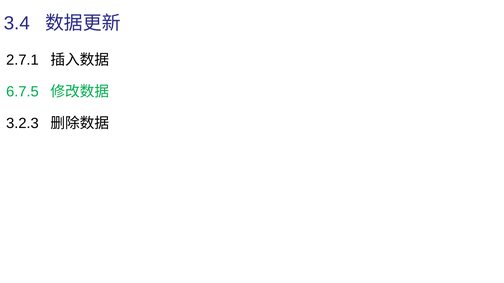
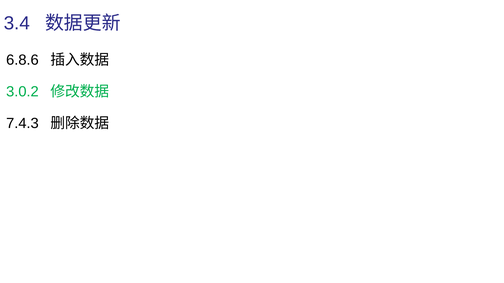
2.7.1: 2.7.1 -> 6.8.6 (22, 60)
6.7.5: 6.7.5 -> 3.0.2 (22, 92)
3.2.3: 3.2.3 -> 7.4.3 (22, 123)
